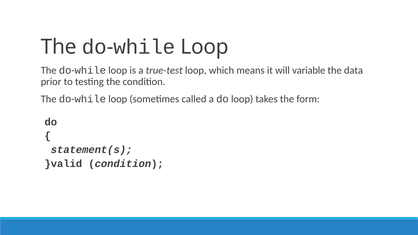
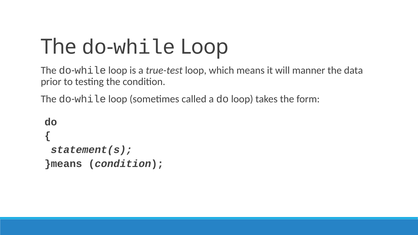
variable: variable -> manner (309, 70)
}valid: }valid -> }means (63, 164)
